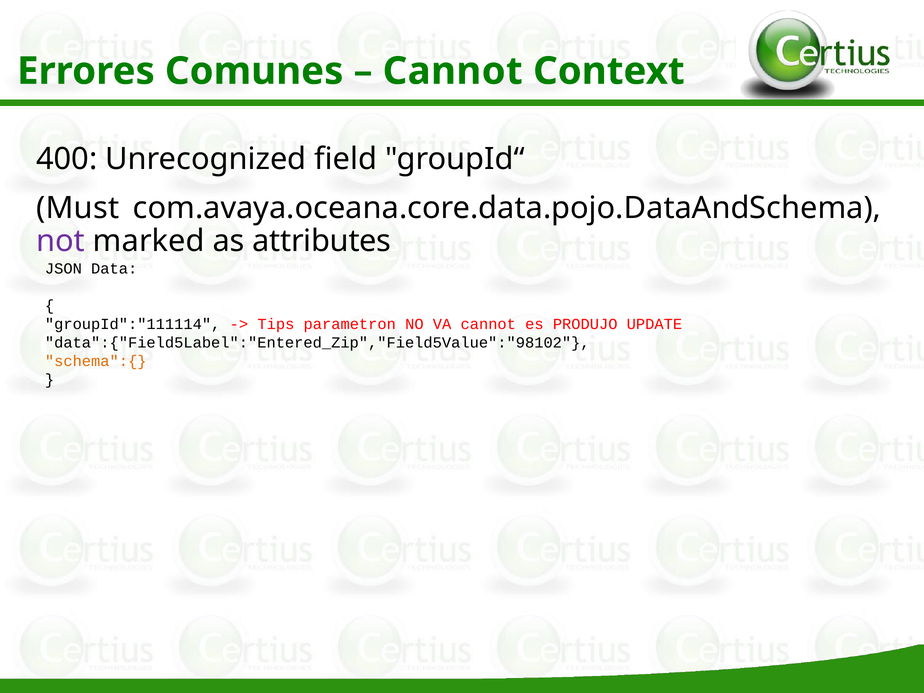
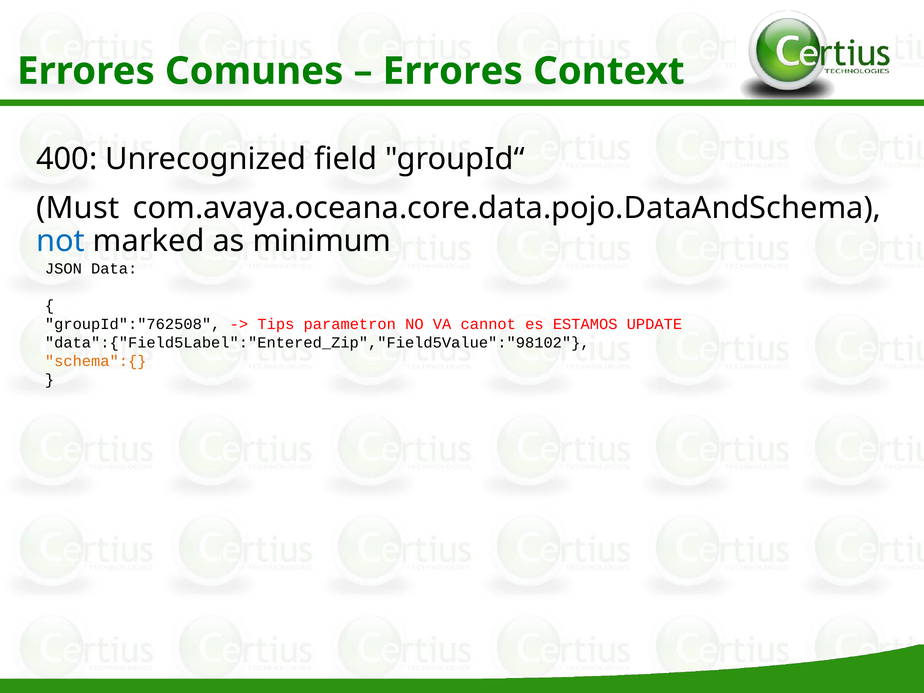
Cannot: Cannot -> Errores (453, 71)
not colour: purple -> blue (61, 241)
attributes: attributes -> minimum (322, 241)
groupId":"111114: groupId":"111114 -> groupId":"762508 (133, 324)
PRODUJO: PRODUJO -> ESTAMOS (585, 324)
